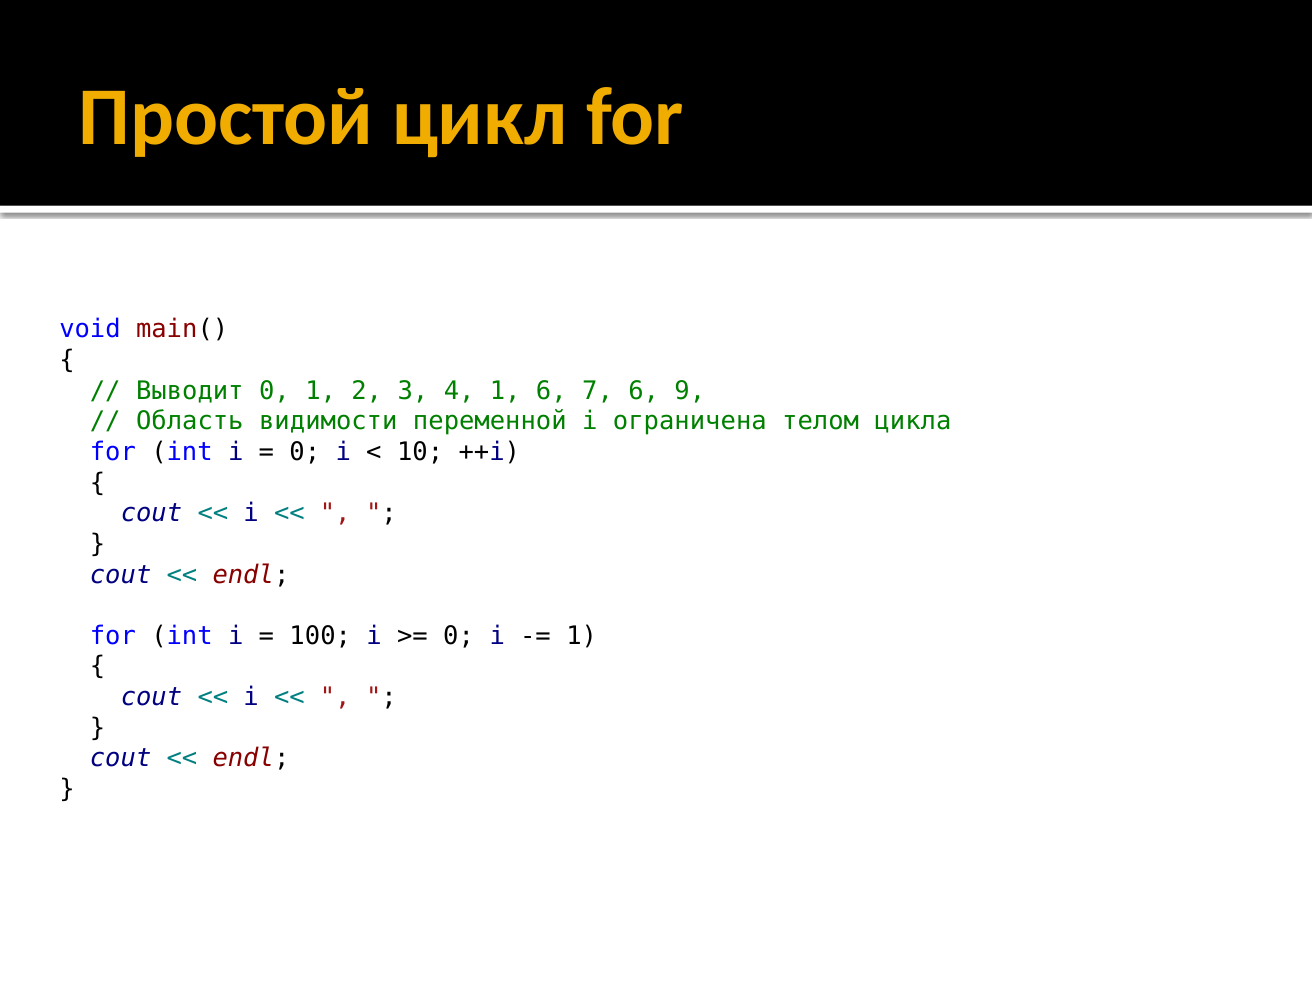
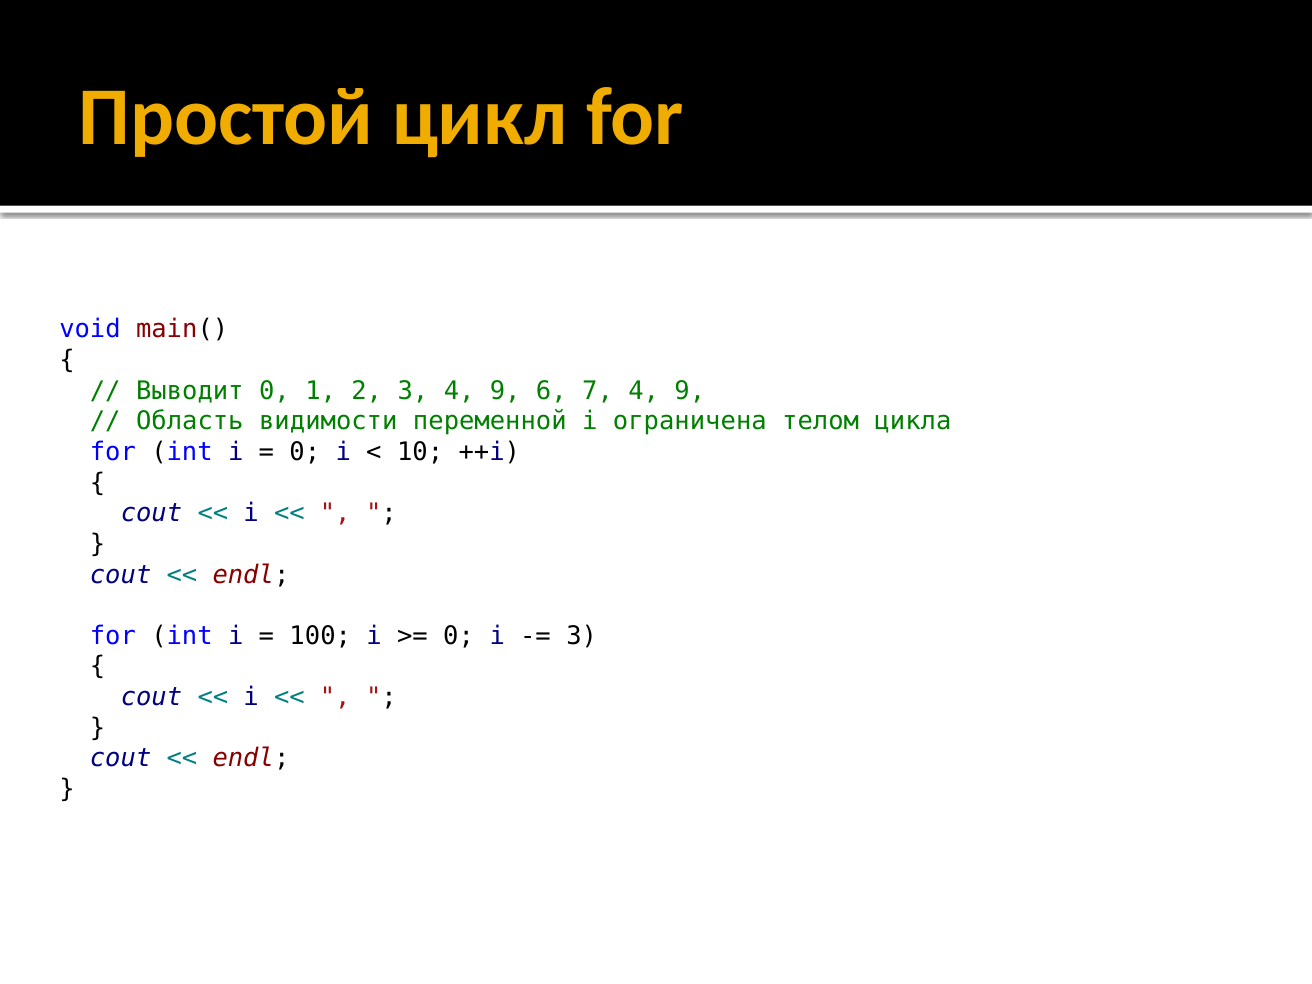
3 4 1: 1 -> 9 (505, 391)
7 6: 6 -> 4 (644, 391)
1: 1 -> 3 (582, 636)
